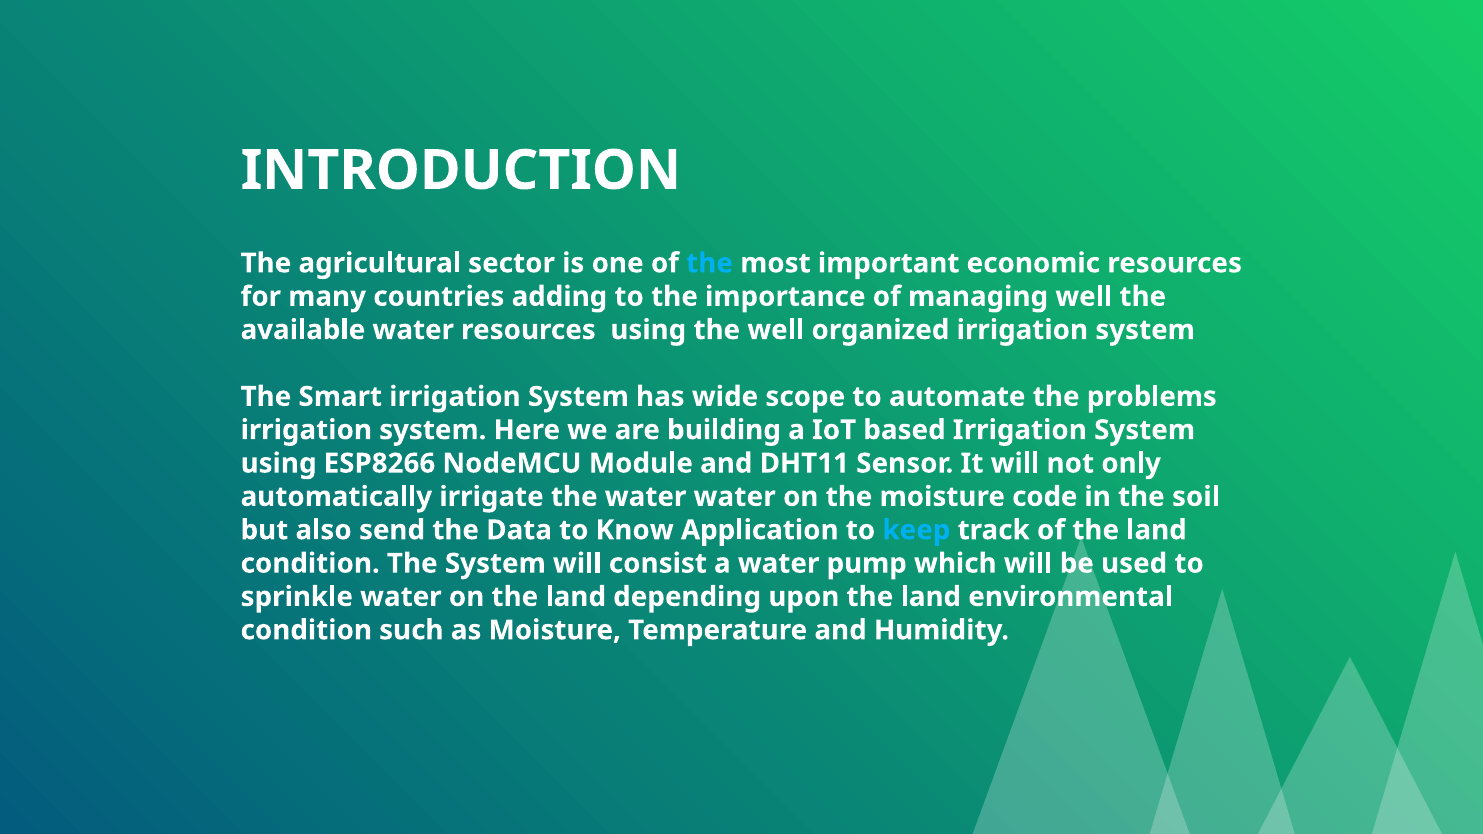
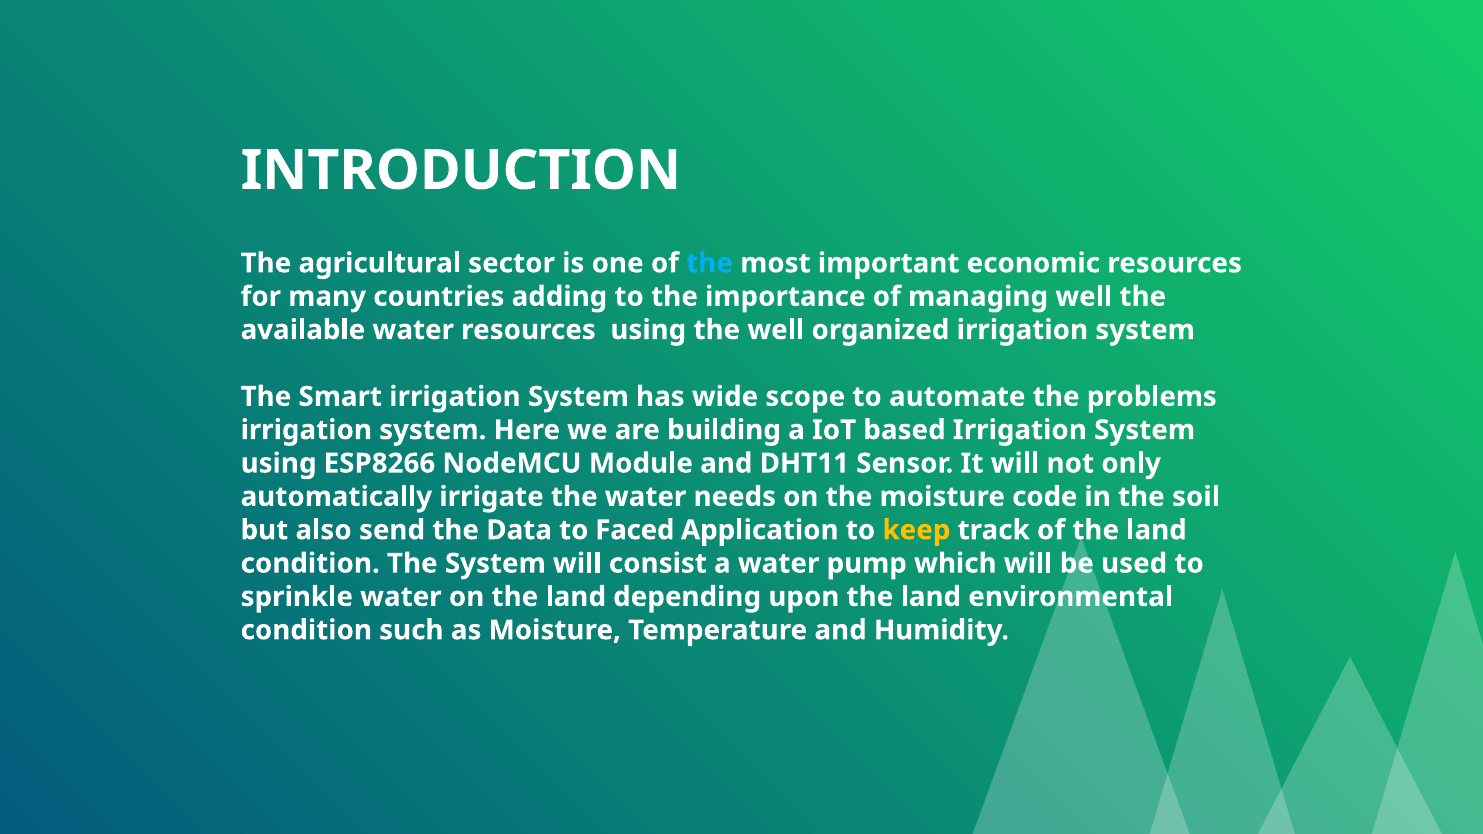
water water: water -> needs (735, 497)
Know: Know -> Faced (635, 530)
keep colour: light blue -> yellow (916, 530)
